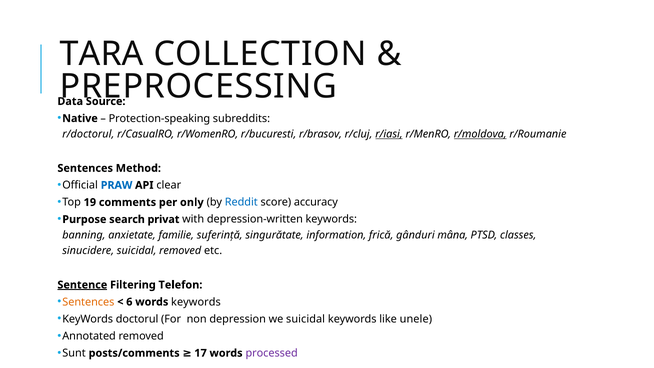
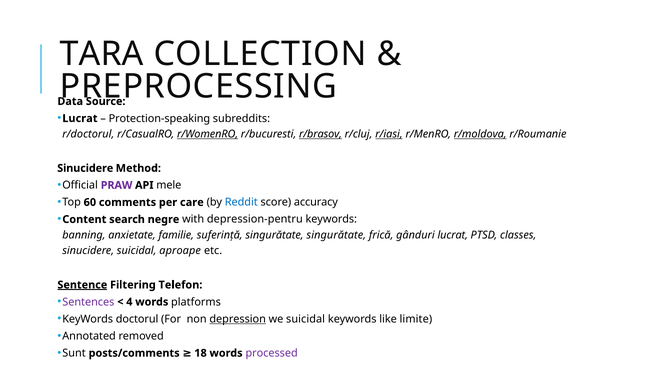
Native: Native -> Lucrat (80, 118)
r/WomenRO underline: none -> present (208, 134)
r/brasov underline: none -> present (321, 134)
Sentences: Sentences -> Sinucidere (85, 168)
PRAW colour: blue -> purple (117, 185)
clear: clear -> mele (169, 185)
19: 19 -> 60 (90, 202)
only: only -> care (192, 202)
Purpose: Purpose -> Content (84, 219)
privat: privat -> negre (163, 219)
depression-written: depression-written -> depression-pentru (255, 219)
singurătate information: information -> singurătate (336, 235)
gânduri mâna: mâna -> lucrat (453, 235)
suicidal removed: removed -> aproape (180, 251)
Sentences colour: orange -> purple (88, 302)
6: 6 -> 4 (129, 302)
words keywords: keywords -> platforms (196, 302)
depression underline: none -> present (238, 319)
unele: unele -> limite (416, 319)
17: 17 -> 18 (201, 353)
